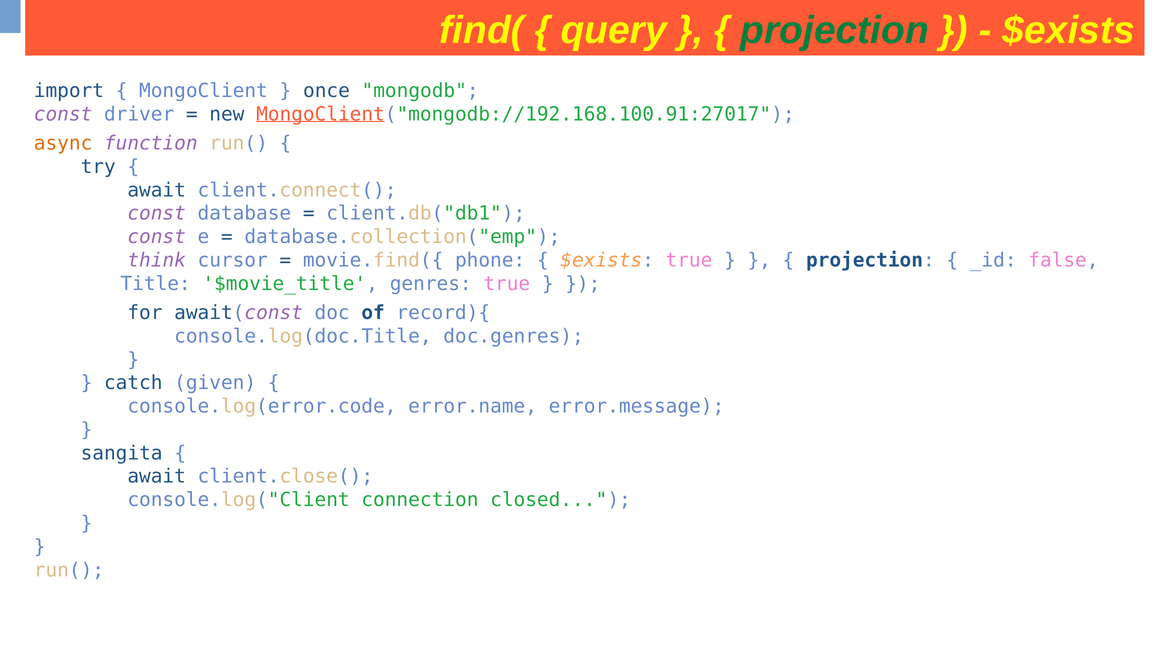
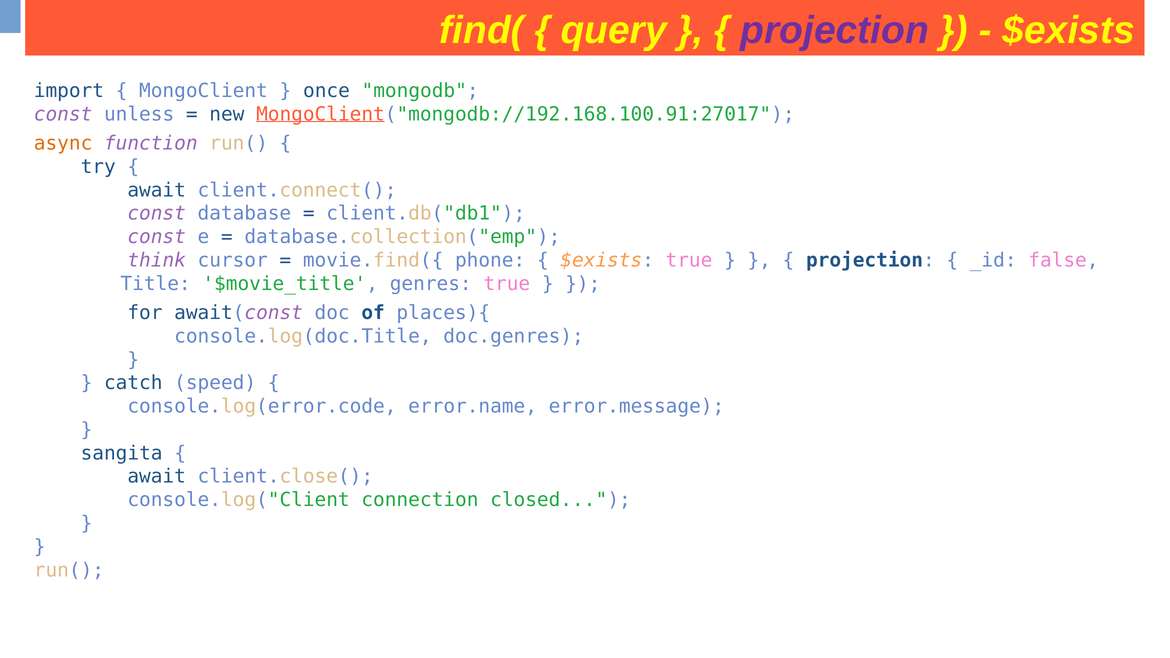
projection colour: green -> purple (835, 30)
driver: driver -> unless (139, 114)
record){: record){ -> places){ (443, 313)
given: given -> speed (215, 383)
